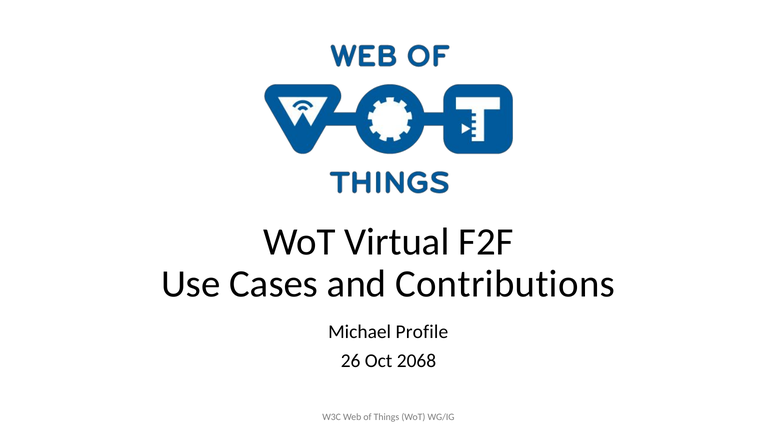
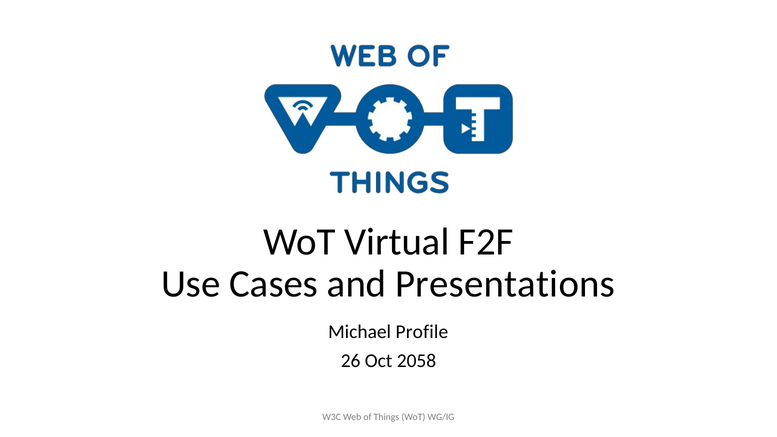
Contributions: Contributions -> Presentations (505, 284)
2068: 2068 -> 2058 (416, 361)
